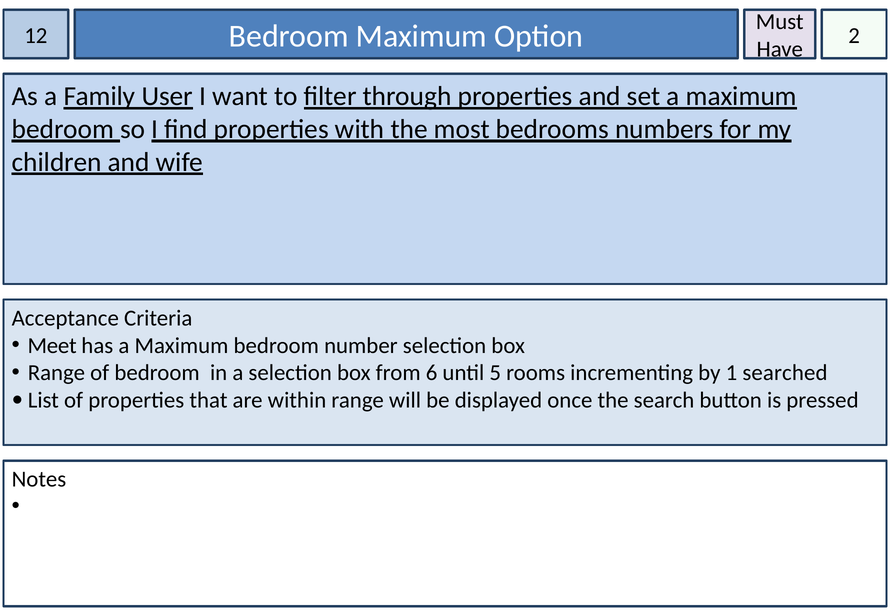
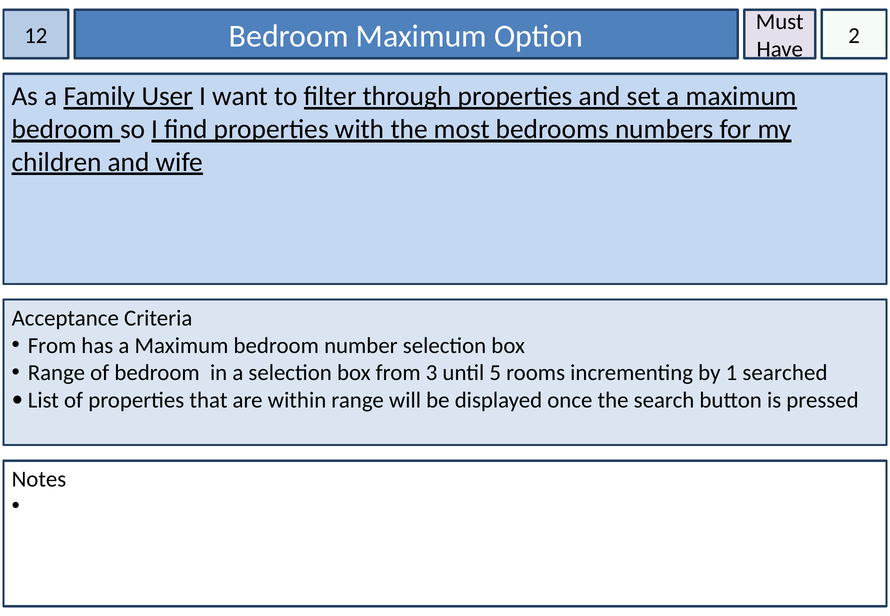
Meet: Meet -> From (52, 346)
6: 6 -> 3 (432, 373)
